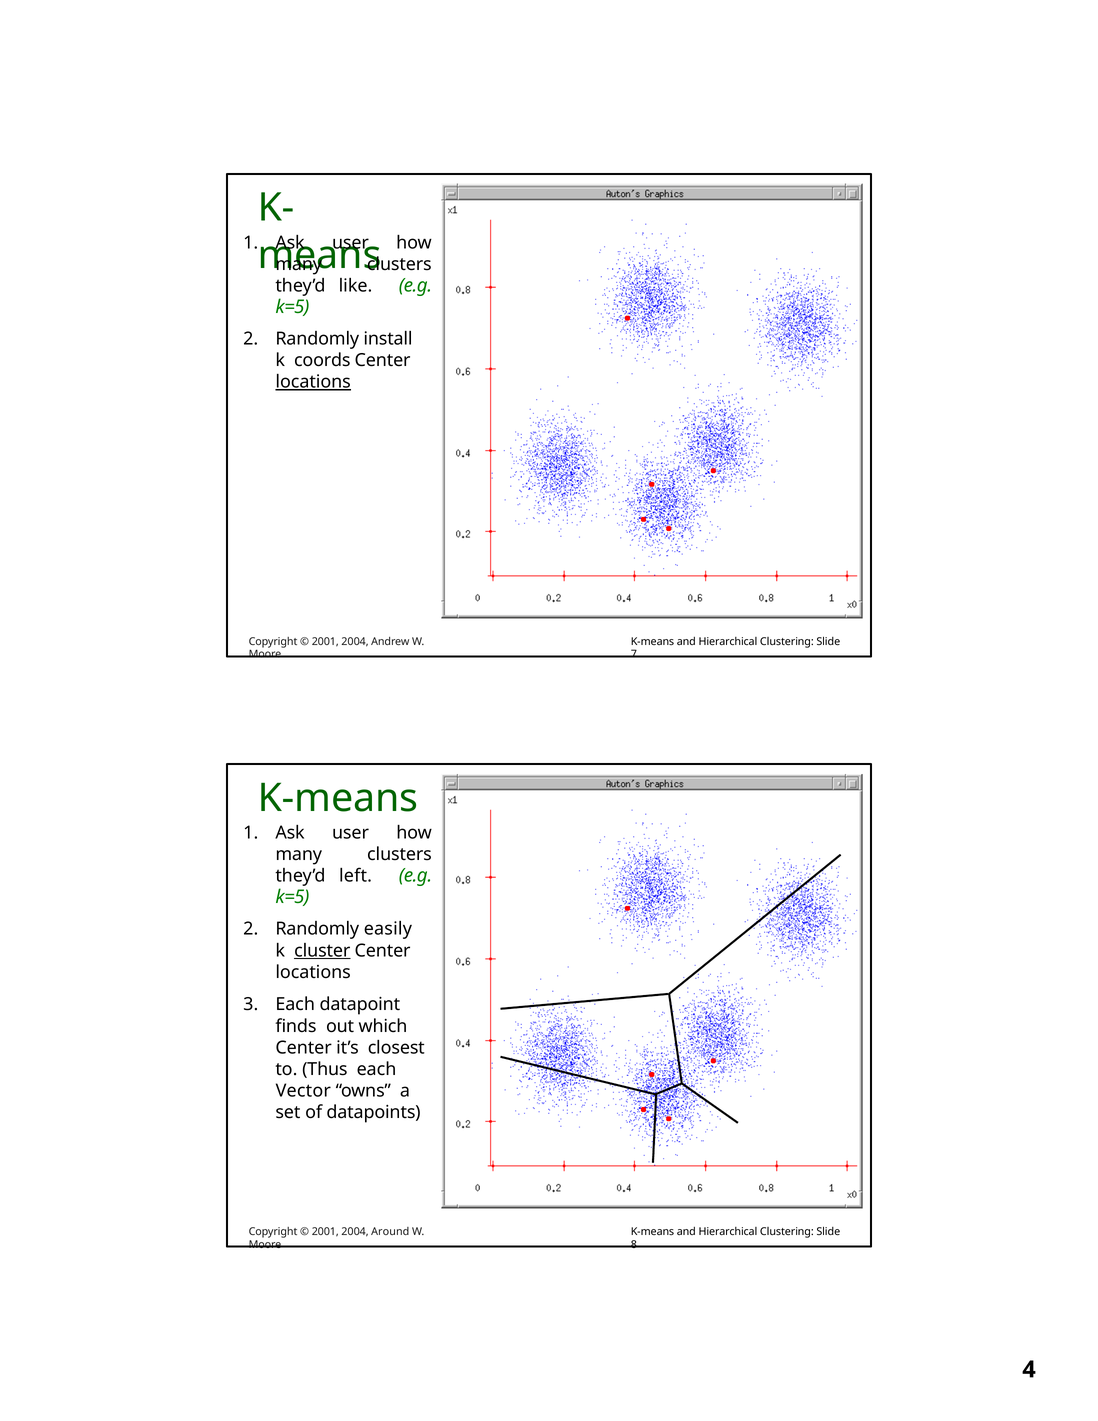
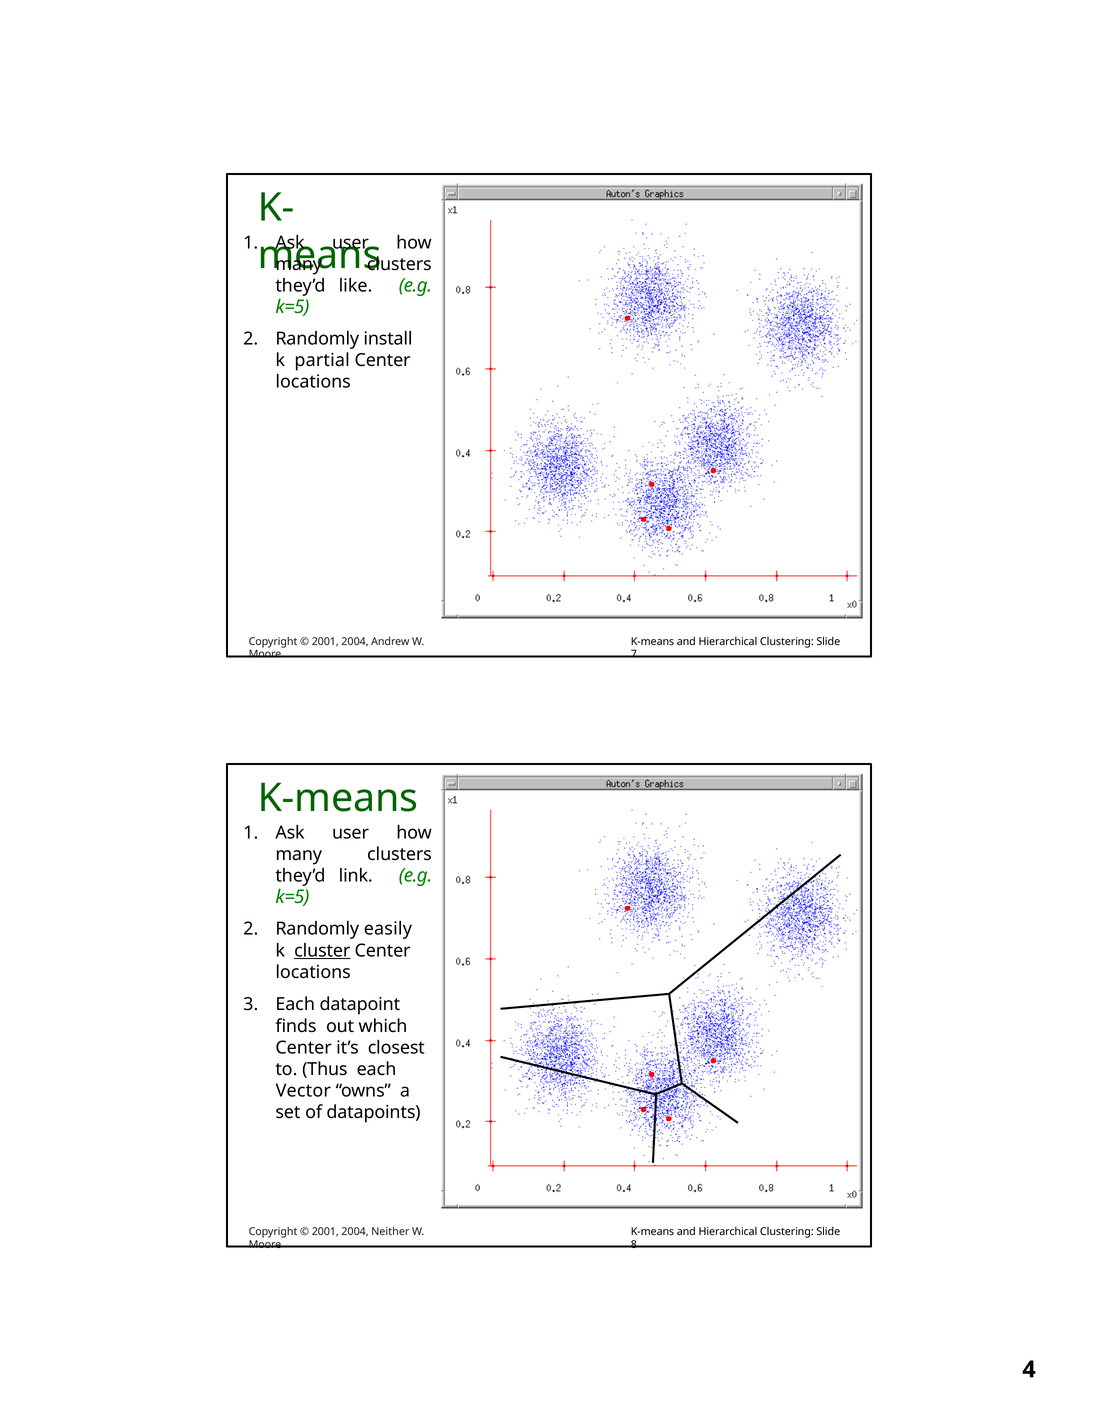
coords: coords -> partial (322, 360)
locations underline: present -> none (313, 382)
left: left -> link (356, 876)
Around: Around -> Neither (390, 1232)
